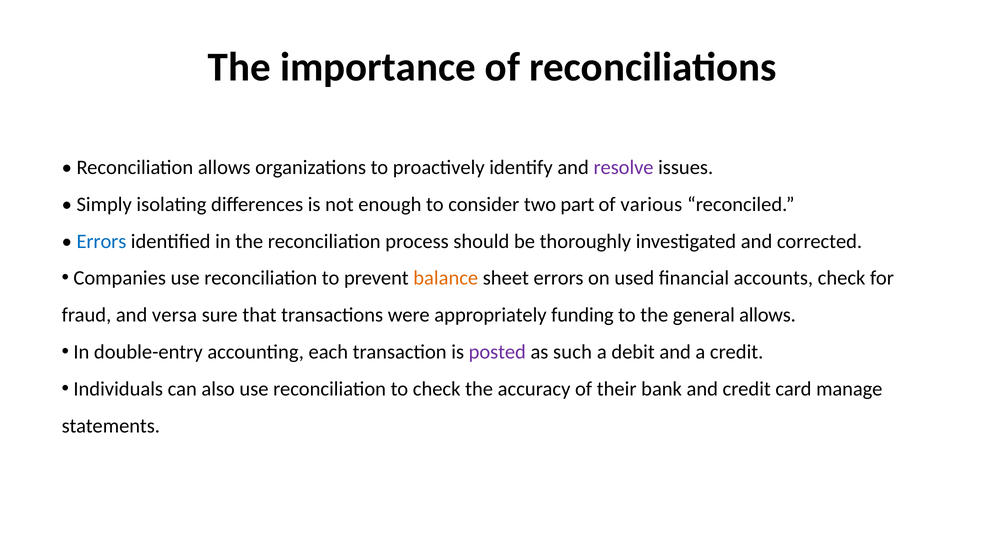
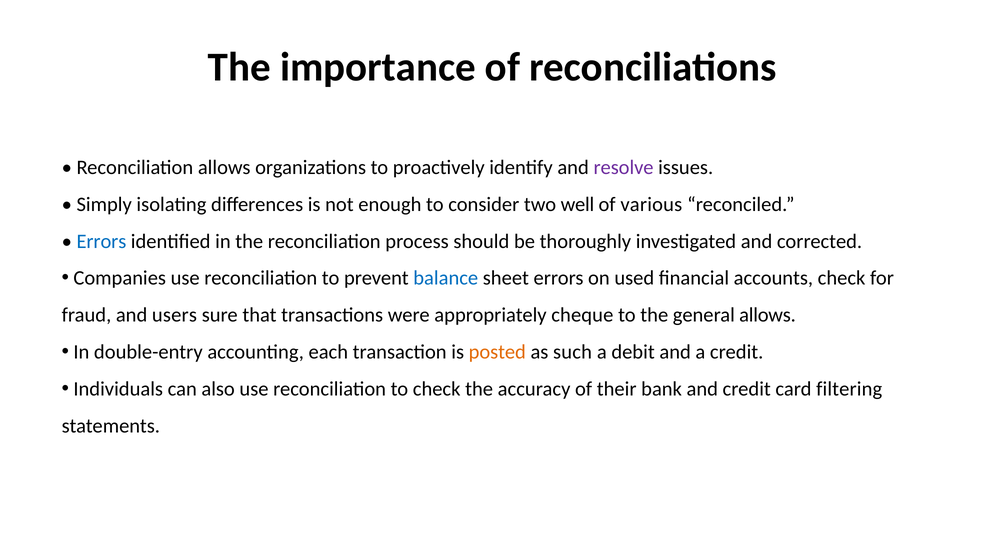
part: part -> well (577, 204)
balance colour: orange -> blue (446, 278)
versa: versa -> users (174, 315)
funding: funding -> cheque (582, 315)
posted colour: purple -> orange (497, 352)
manage: manage -> filtering (849, 389)
